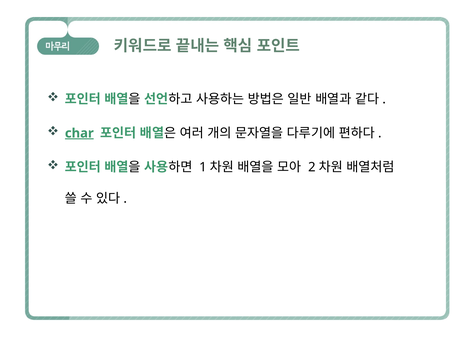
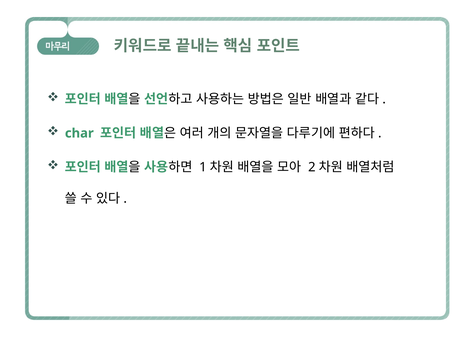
char underline: present -> none (79, 133)
